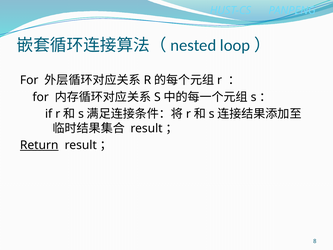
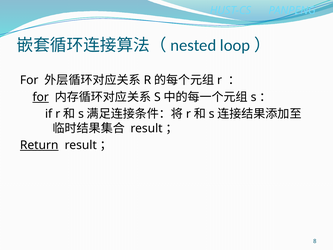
for underline: none -> present (41, 97)
